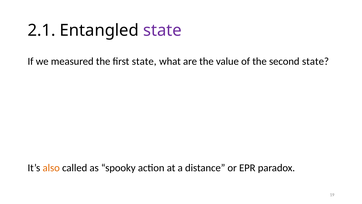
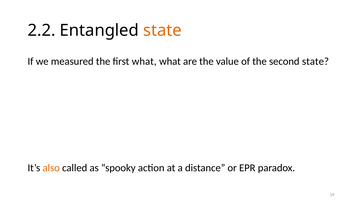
2.1: 2.1 -> 2.2 (42, 30)
state colour: purple -> orange (162, 30)
first state: state -> what (144, 61)
